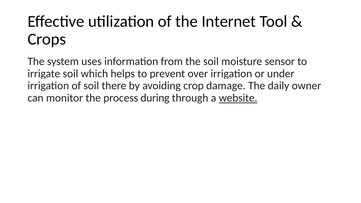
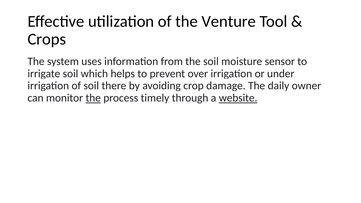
Internet: Internet -> Venture (229, 21)
the underline: none -> present (93, 98)
during: during -> timely (155, 98)
